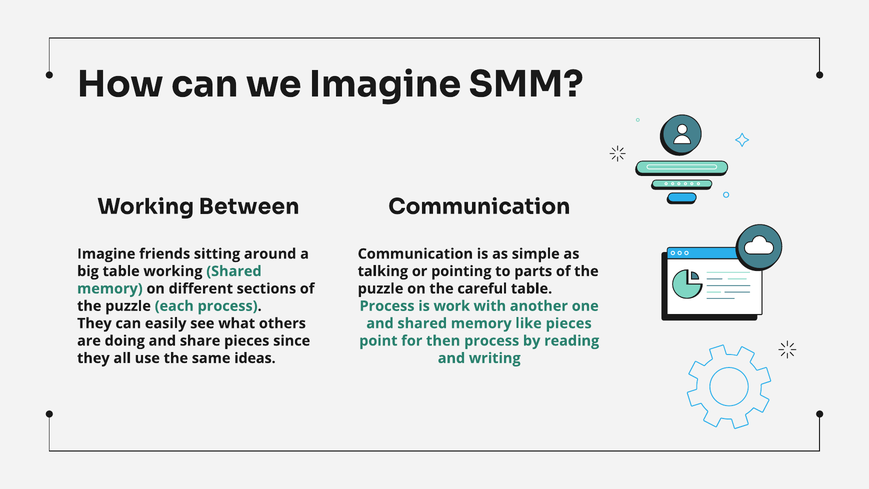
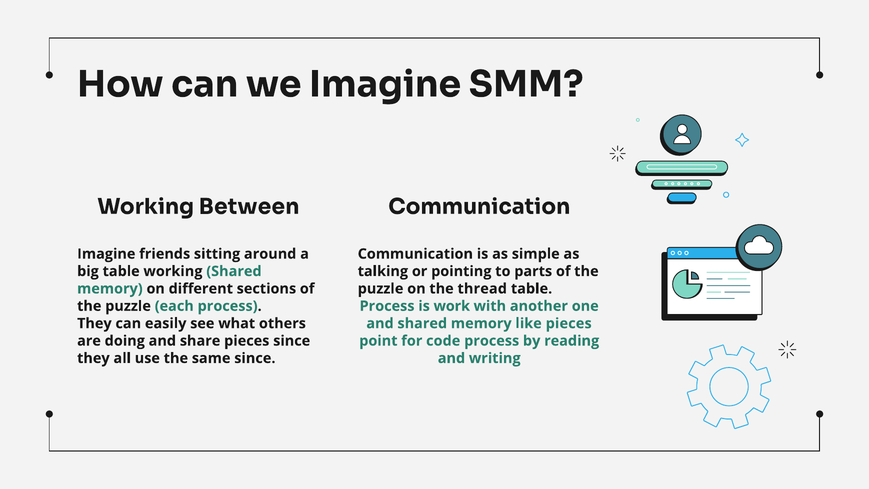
careful: careful -> thread (482, 289)
then: then -> code (443, 341)
same ideas: ideas -> since (255, 358)
